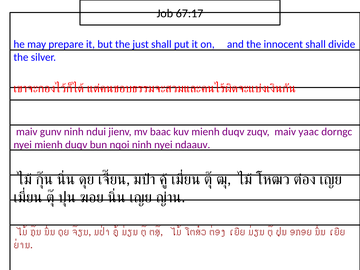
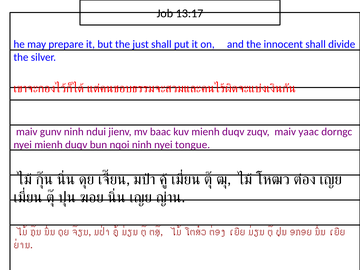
67:17: 67:17 -> 13:17 (190, 13)
ndaauv: ndaauv -> tongue (193, 145)
